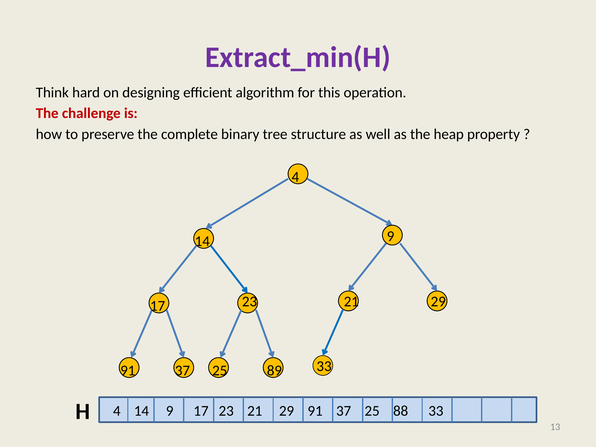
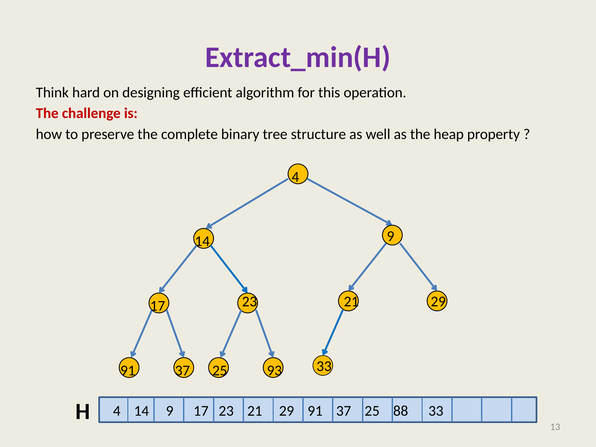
89: 89 -> 93 (274, 370)
